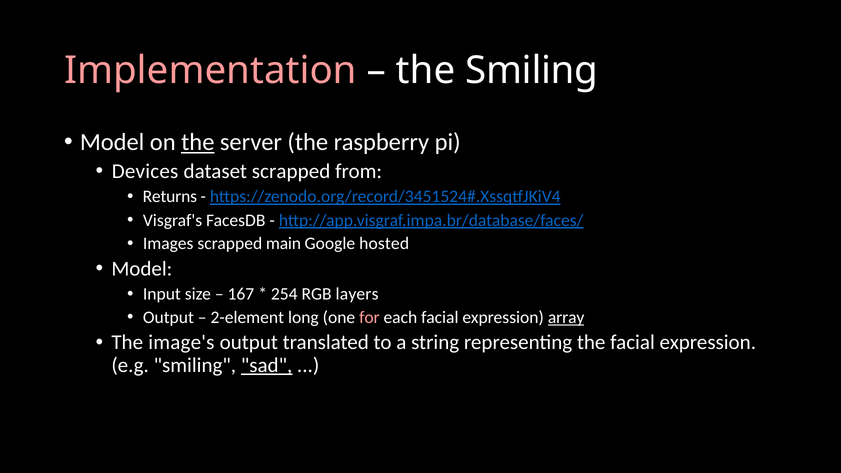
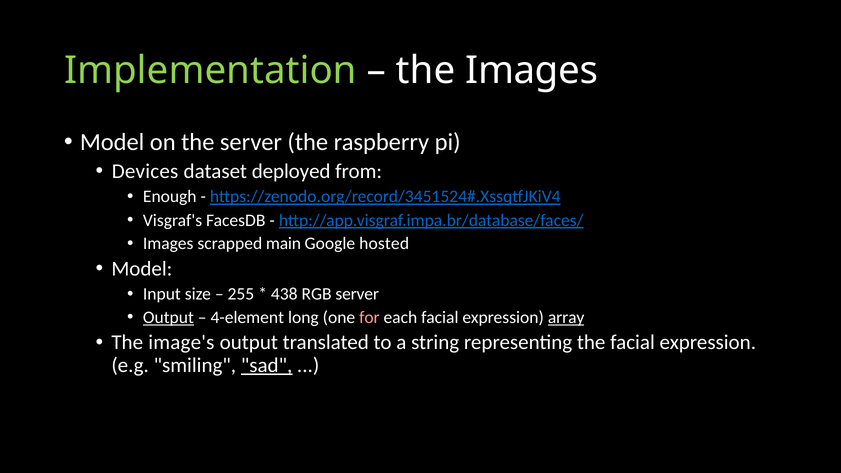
Implementation colour: pink -> light green (210, 71)
the Smiling: Smiling -> Images (532, 71)
the underline: present -> none (198, 142)
dataset scrapped: scrapped -> deployed (291, 171)
Returns: Returns -> Enough (170, 197)
167: 167 -> 255 (241, 294)
254: 254 -> 438 (284, 294)
RGB layers: layers -> server (357, 294)
Output underline: none -> present (168, 317)
2-element: 2-element -> 4-element (247, 317)
